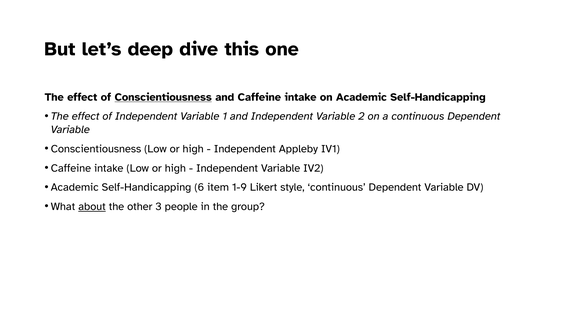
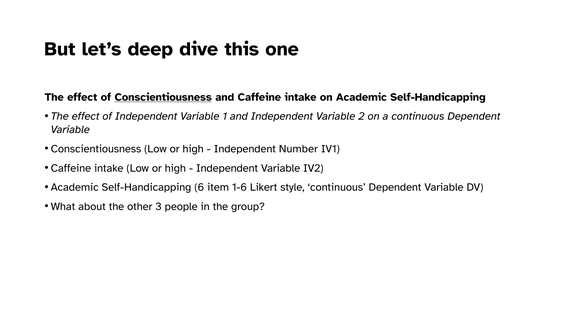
Appleby: Appleby -> Number (298, 149)
1-9: 1-9 -> 1-6 (239, 187)
about underline: present -> none (92, 207)
